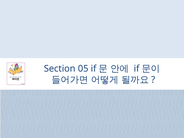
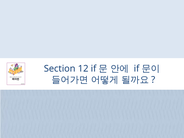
05: 05 -> 12 (83, 69)
